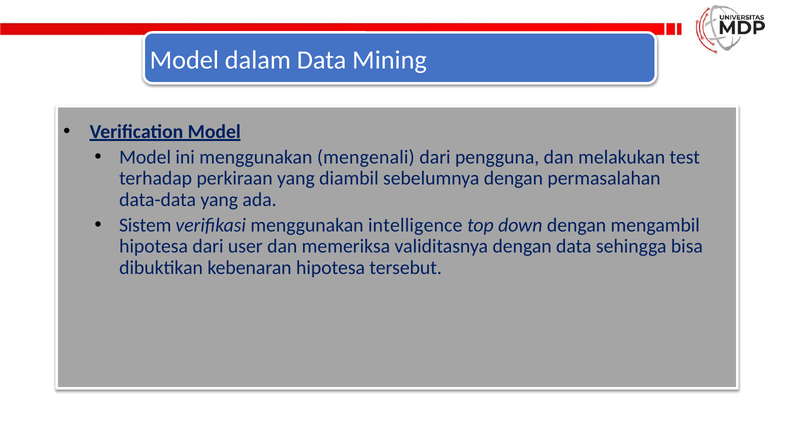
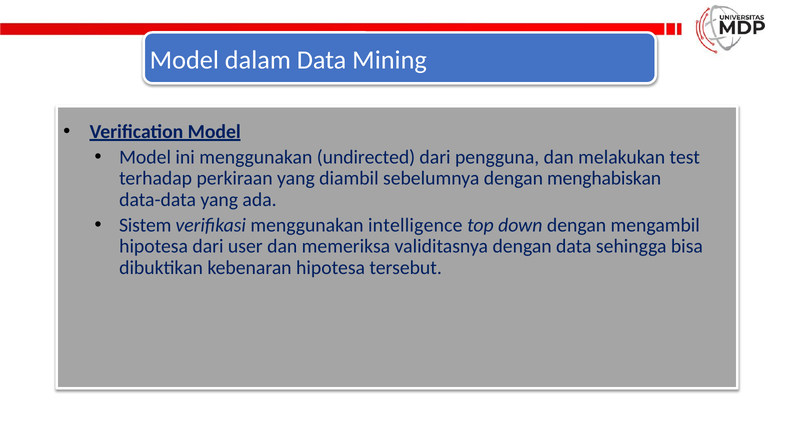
mengenali: mengenali -> undirected (366, 157)
permasalahan: permasalahan -> menghabiskan (604, 178)
